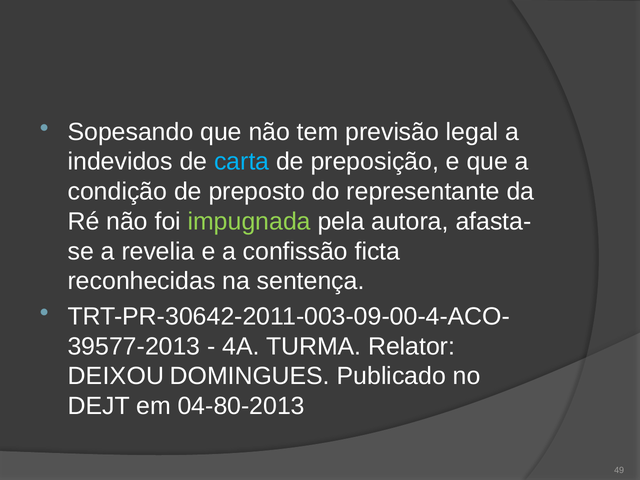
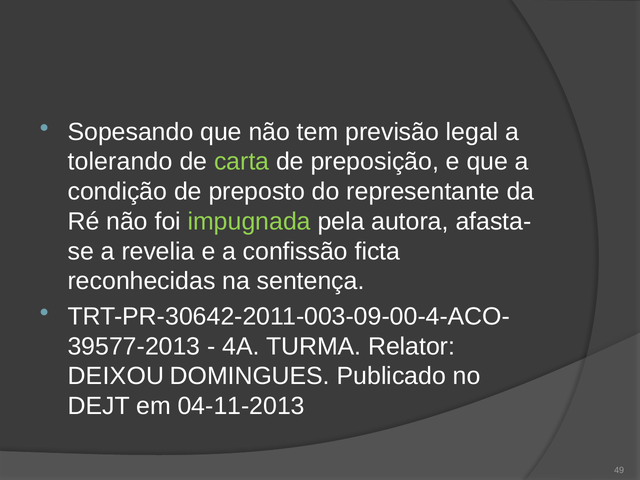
indevidos: indevidos -> tolerando (120, 162)
carta colour: light blue -> light green (242, 162)
04-80-2013: 04-80-2013 -> 04-11-2013 (241, 406)
